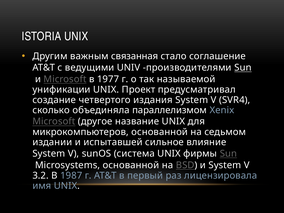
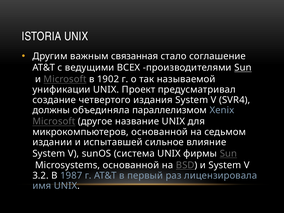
UNIV: UNIV -> ВСЕХ (129, 68)
1977: 1977 -> 1902 (108, 79)
сколько: сколько -> должны (51, 110)
